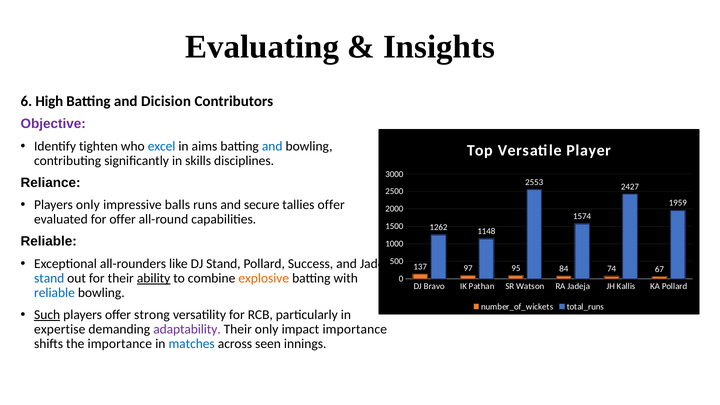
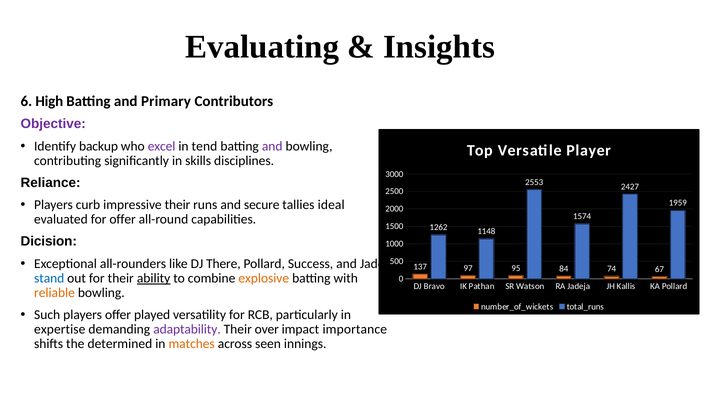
Dicision: Dicision -> Primary (166, 101)
tighten: tighten -> backup (99, 146)
excel colour: blue -> purple (162, 146)
aims: aims -> tend (204, 146)
and colour: blue -> purple (272, 146)
Players only: only -> curb (88, 205)
impressive balls: balls -> their (178, 205)
tallies offer: offer -> ideal (331, 205)
Reliable: Reliable -> Dicision (49, 241)
DJ Stand: Stand -> There (223, 264)
reliable colour: blue -> orange (54, 293)
Such underline: present -> none (47, 315)
strong: strong -> played (152, 315)
Their only: only -> over (267, 329)
the importance: importance -> determined (120, 344)
matches colour: blue -> orange (192, 344)
